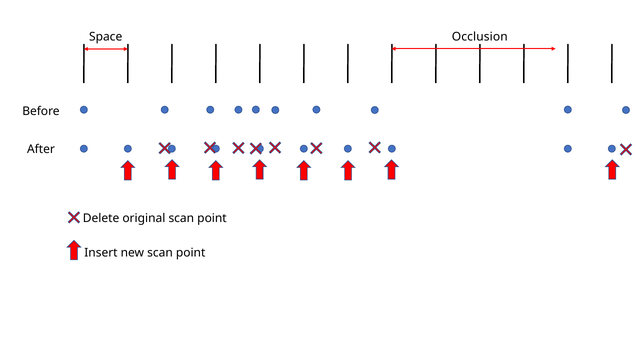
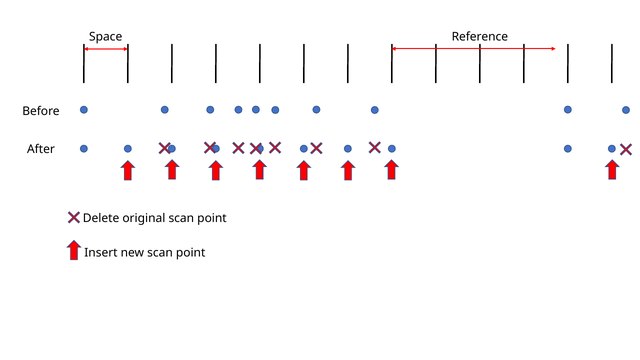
Occlusion: Occlusion -> Reference (480, 37)
